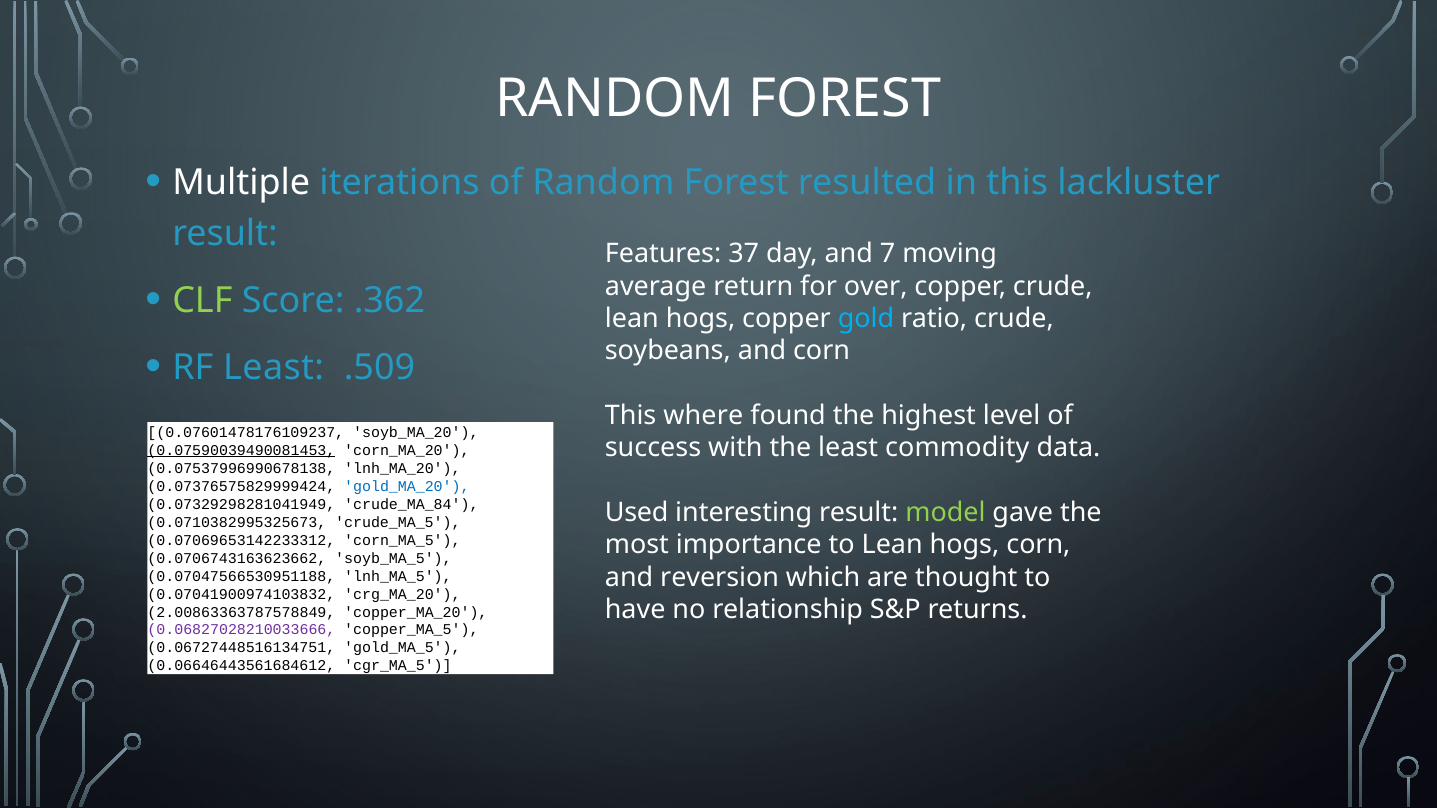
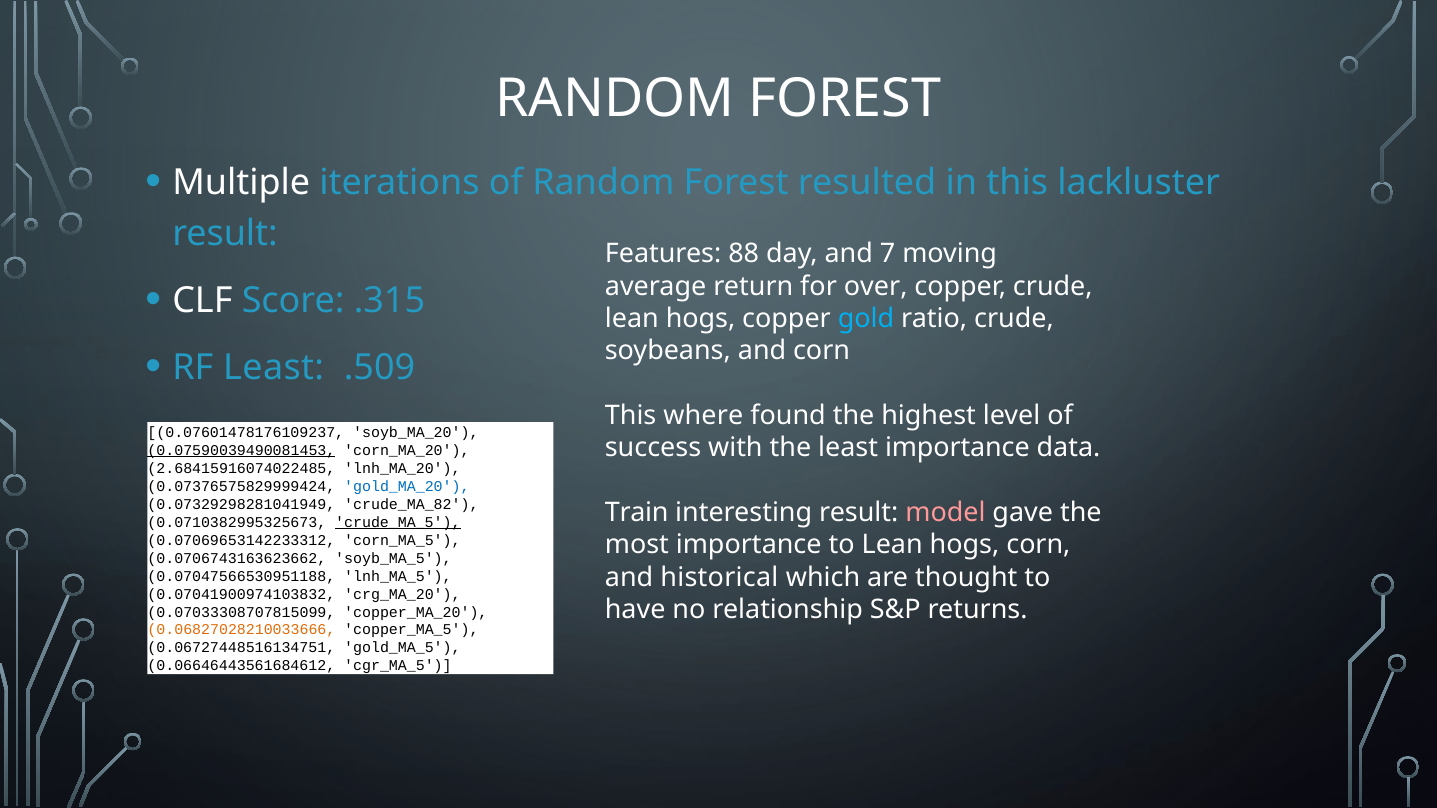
37: 37 -> 88 (744, 254)
CLF colour: light green -> white (202, 301)
.362: .362 -> .315 (389, 301)
least commodity: commodity -> importance (957, 448)
0.07537996990678138: 0.07537996990678138 -> 2.68415916074022485 (241, 468)
crude_MA_84: crude_MA_84 -> crude_MA_82 (411, 504)
Used: Used -> Train (637, 513)
model colour: light green -> pink (945, 513)
crude_MA_5 underline: none -> present (398, 522)
reversion: reversion -> historical (719, 577)
2.00863363787578849: 2.00863363787578849 -> 0.07033308707815099 (241, 612)
0.06827028210033666 colour: purple -> orange (241, 630)
